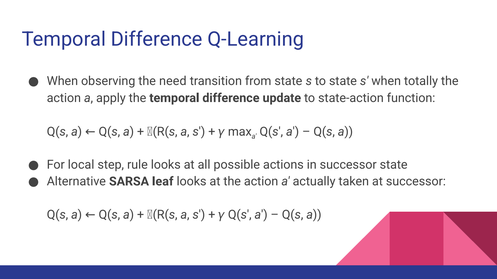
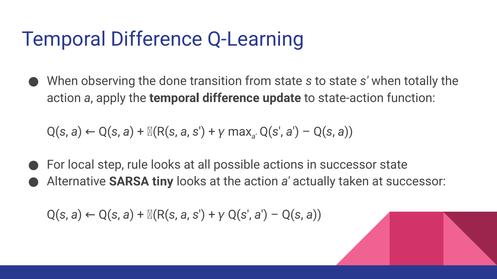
need: need -> done (173, 81)
leaf: leaf -> tiny (163, 182)
